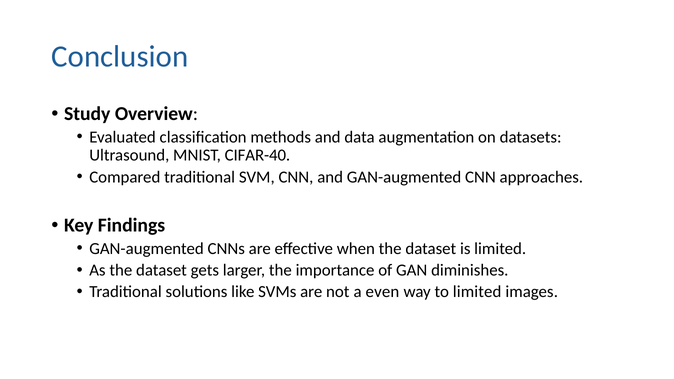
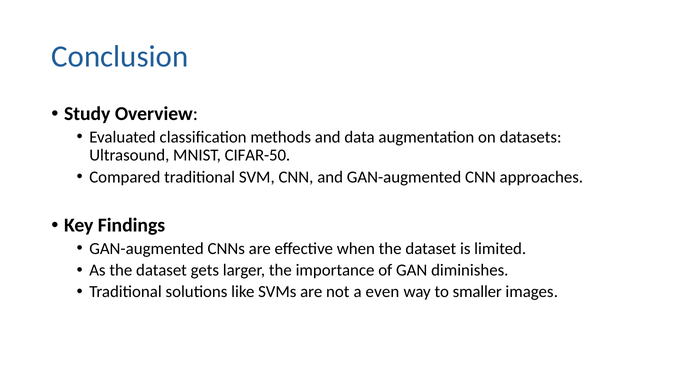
CIFAR-40: CIFAR-40 -> CIFAR-50 (257, 155)
to limited: limited -> smaller (477, 292)
